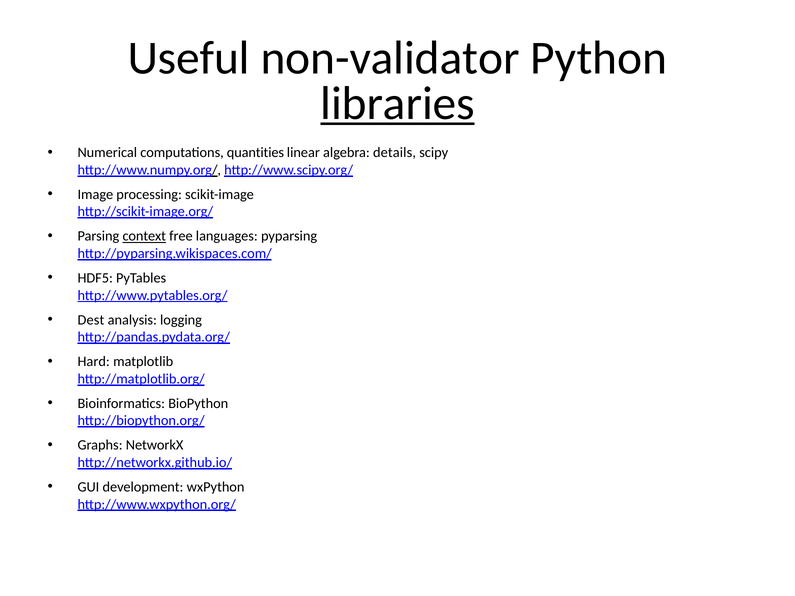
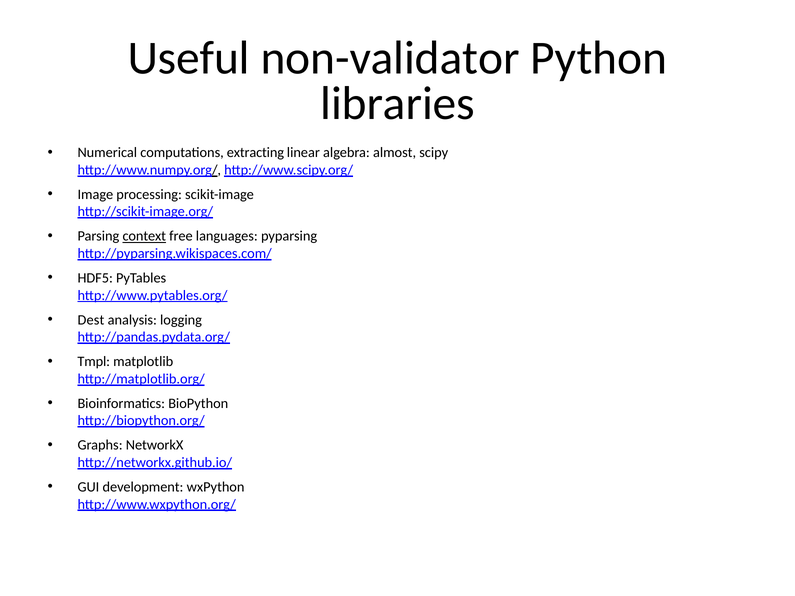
libraries underline: present -> none (398, 103)
quantities: quantities -> extracting (255, 153)
details: details -> almost (395, 153)
Hard: Hard -> Tmpl (94, 362)
